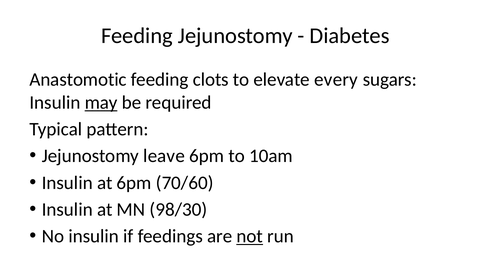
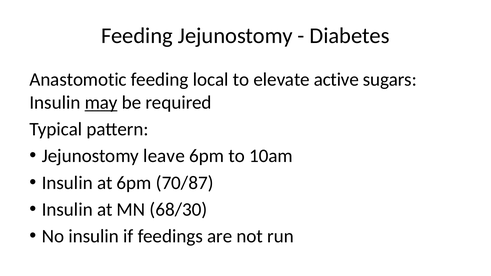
clots: clots -> local (211, 80)
every: every -> active (336, 80)
70/60: 70/60 -> 70/87 (185, 183)
98/30: 98/30 -> 68/30 (178, 210)
not underline: present -> none (250, 236)
